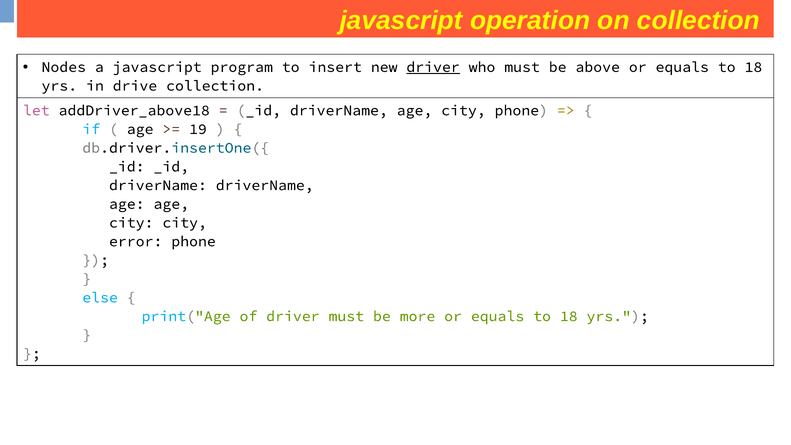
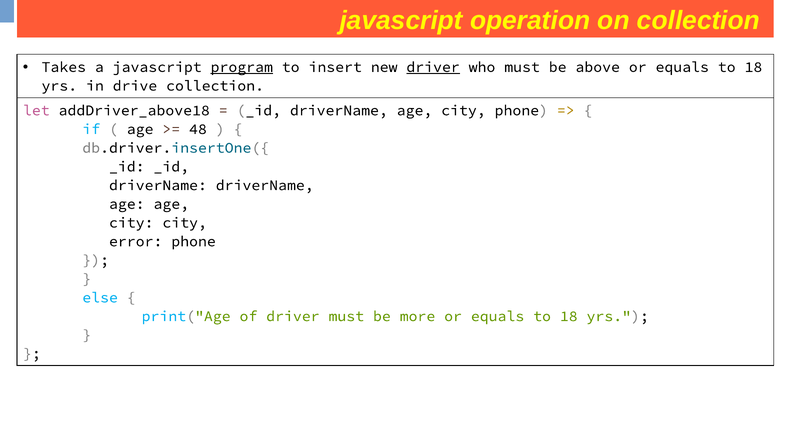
Nodes: Nodes -> Takes (64, 67)
program underline: none -> present (242, 67)
19: 19 -> 48 (198, 129)
